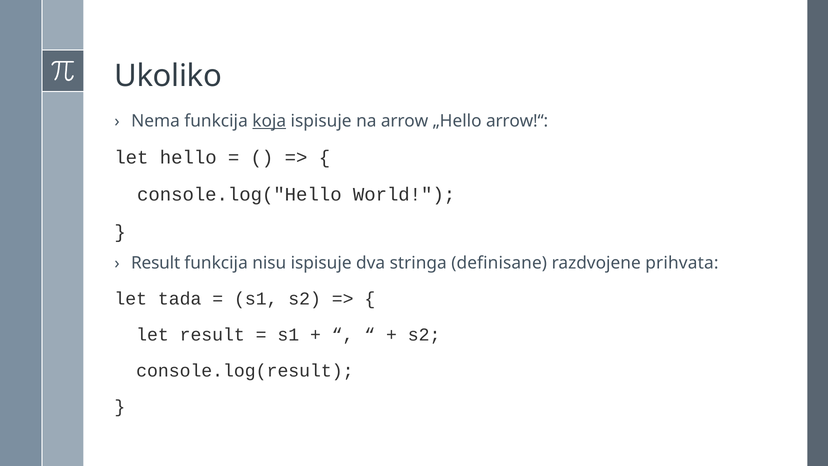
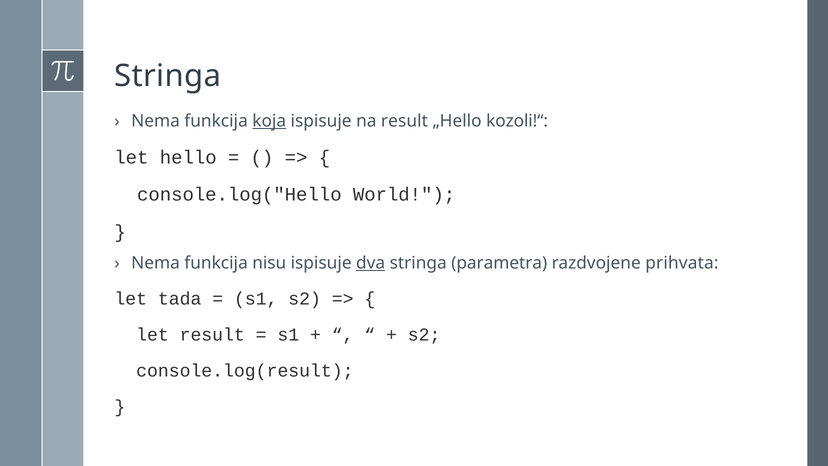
Ukoliko: Ukoliko -> Stringa (168, 76)
na arrow: arrow -> result (404, 121)
arrow!“: arrow!“ -> kozoli!“ (517, 121)
Result: Result -> Nema (156, 263)
dva underline: none -> present (371, 263)
definisane: definisane -> parametra (499, 263)
